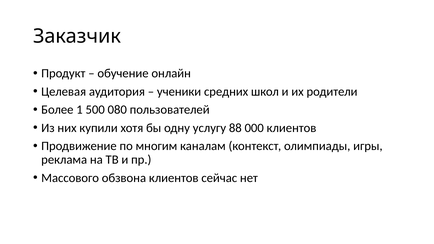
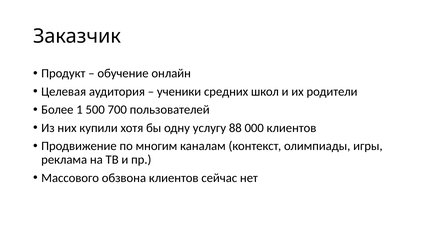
080: 080 -> 700 (117, 110)
